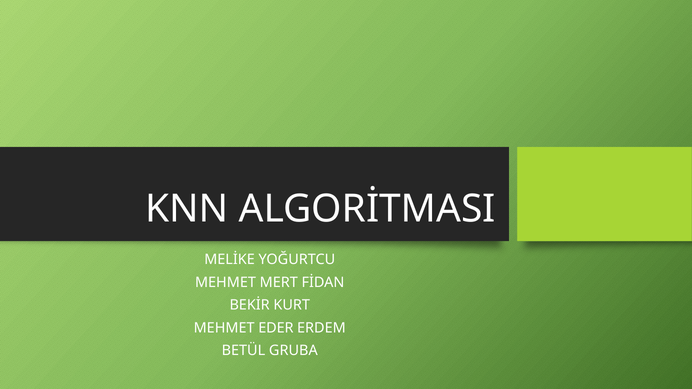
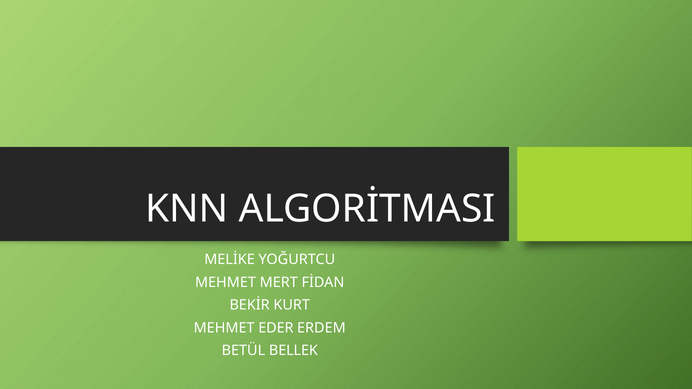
GRUBA: GRUBA -> BELLEK (293, 351)
